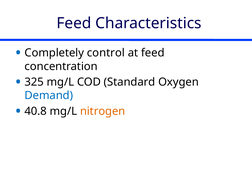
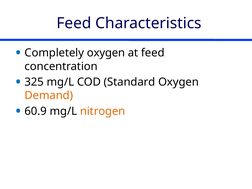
Completely control: control -> oxygen (106, 53)
Demand colour: blue -> orange (49, 95)
40.8: 40.8 -> 60.9 (36, 111)
